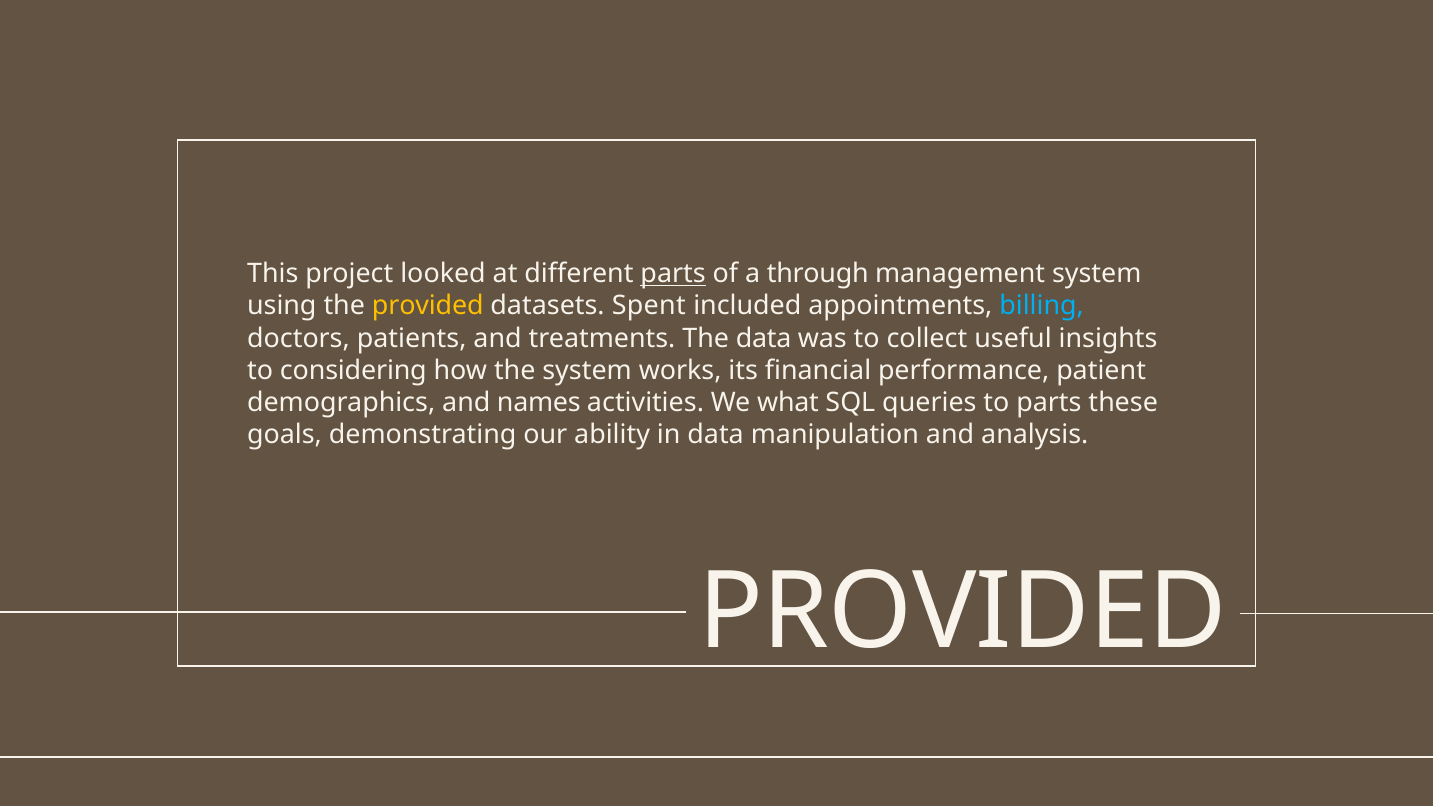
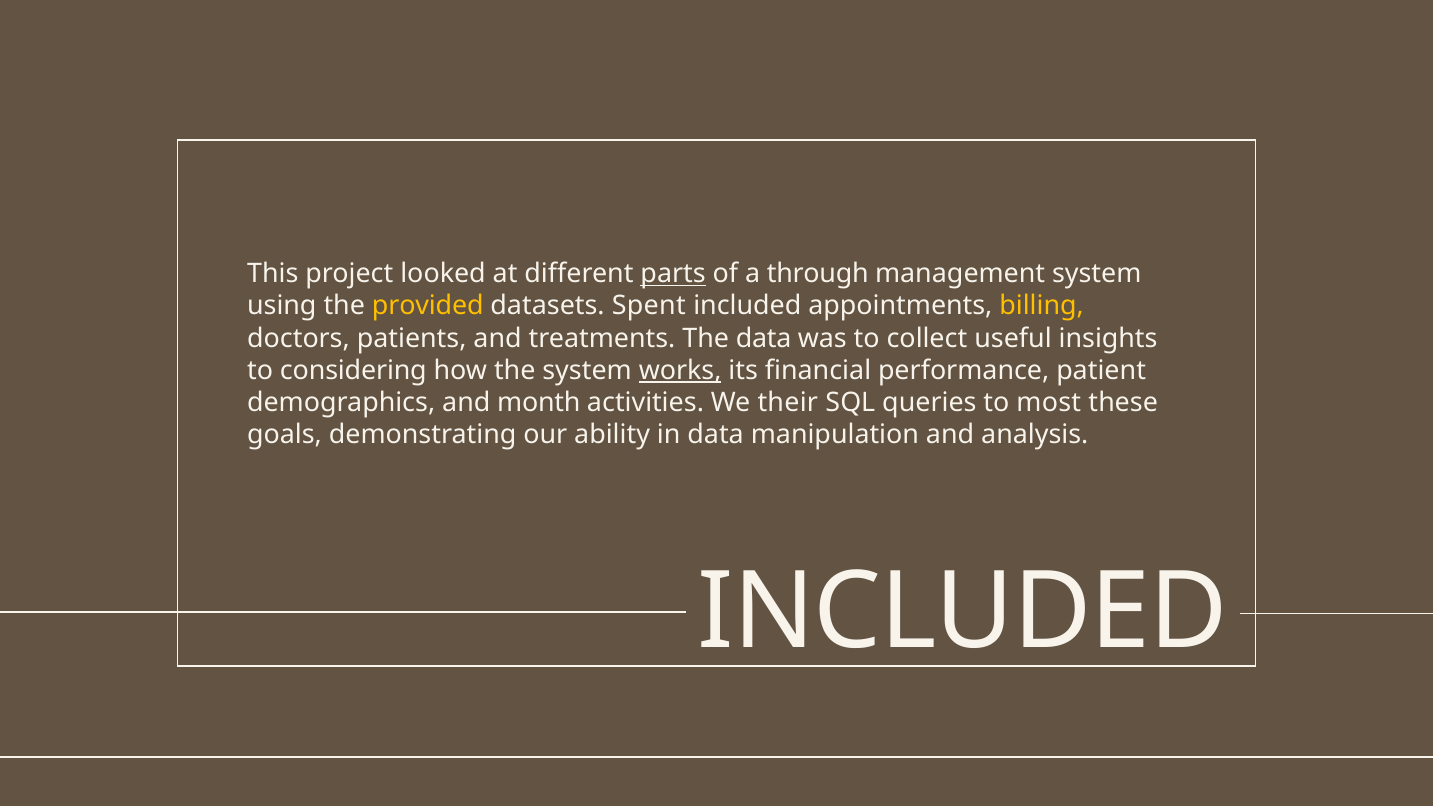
billing colour: light blue -> yellow (1042, 306)
works underline: none -> present (680, 371)
names: names -> month (539, 403)
what: what -> their (788, 403)
to parts: parts -> most (1049, 403)
PROVIDED: PROVIDED -> INCLUDED (963, 612)
